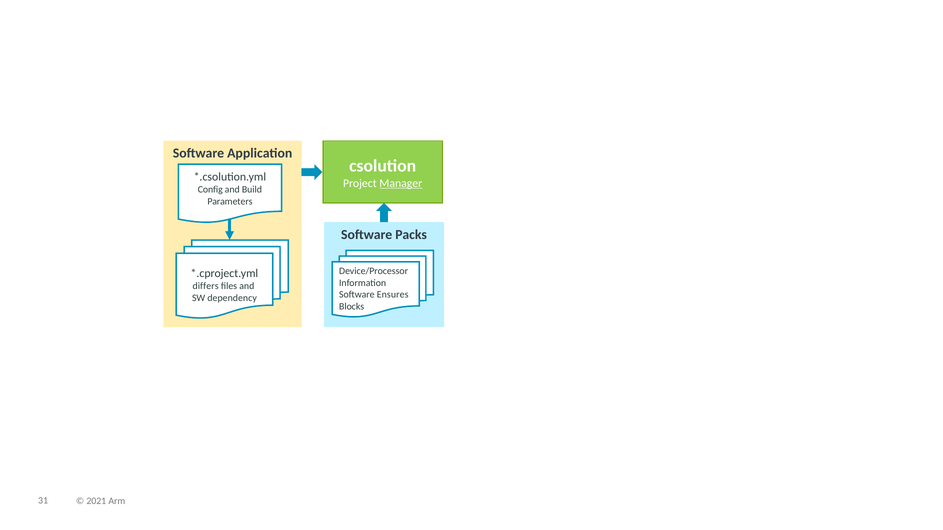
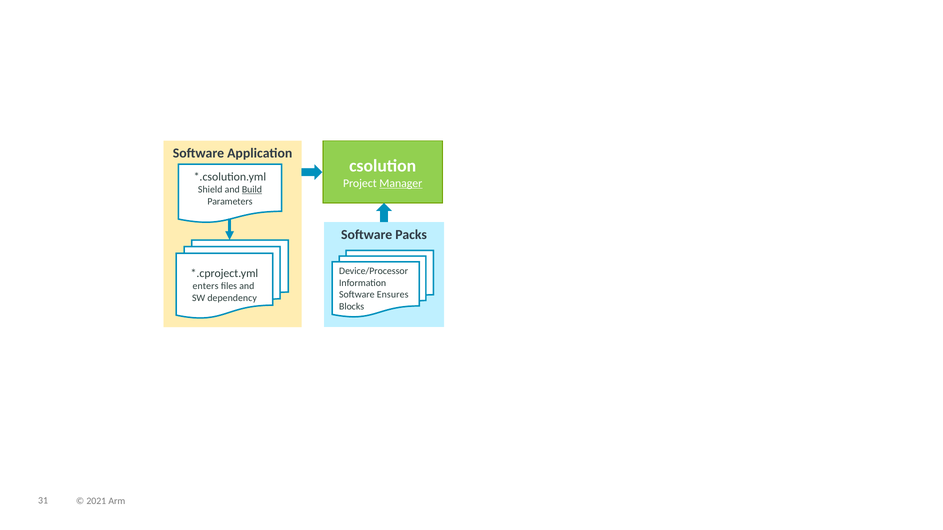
Config: Config -> Shield (210, 190)
Build underline: none -> present (252, 190)
differs: differs -> enters (206, 286)
